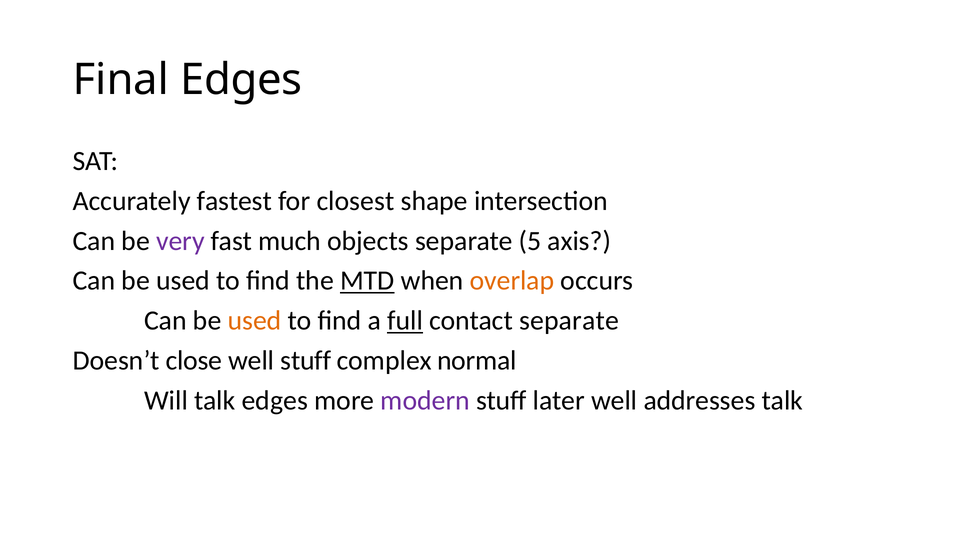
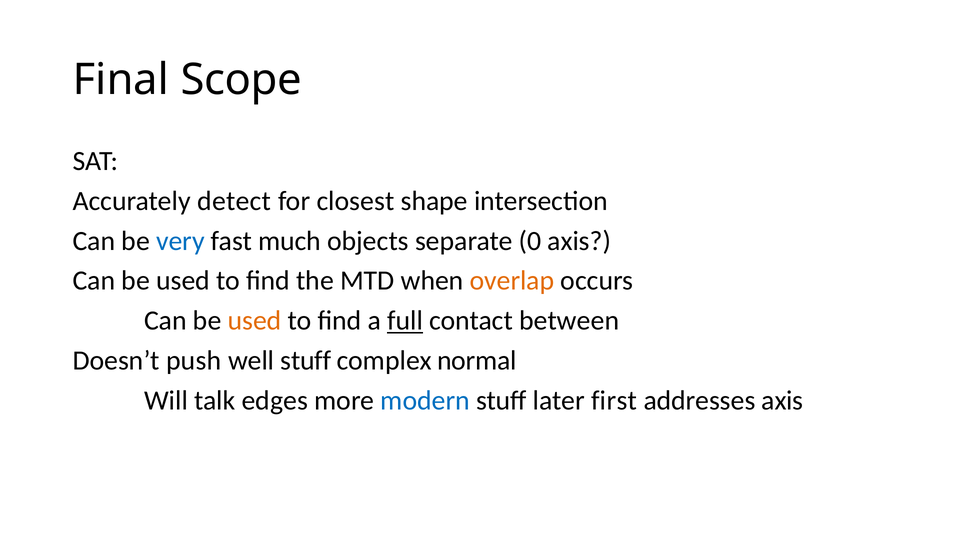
Final Edges: Edges -> Scope (241, 80)
fastest: fastest -> detect (234, 201)
very colour: purple -> blue (180, 241)
5: 5 -> 0 (530, 241)
MTD underline: present -> none (367, 281)
contact separate: separate -> between (569, 321)
close: close -> push (194, 361)
modern colour: purple -> blue (425, 400)
later well: well -> first (614, 400)
addresses talk: talk -> axis (782, 400)
